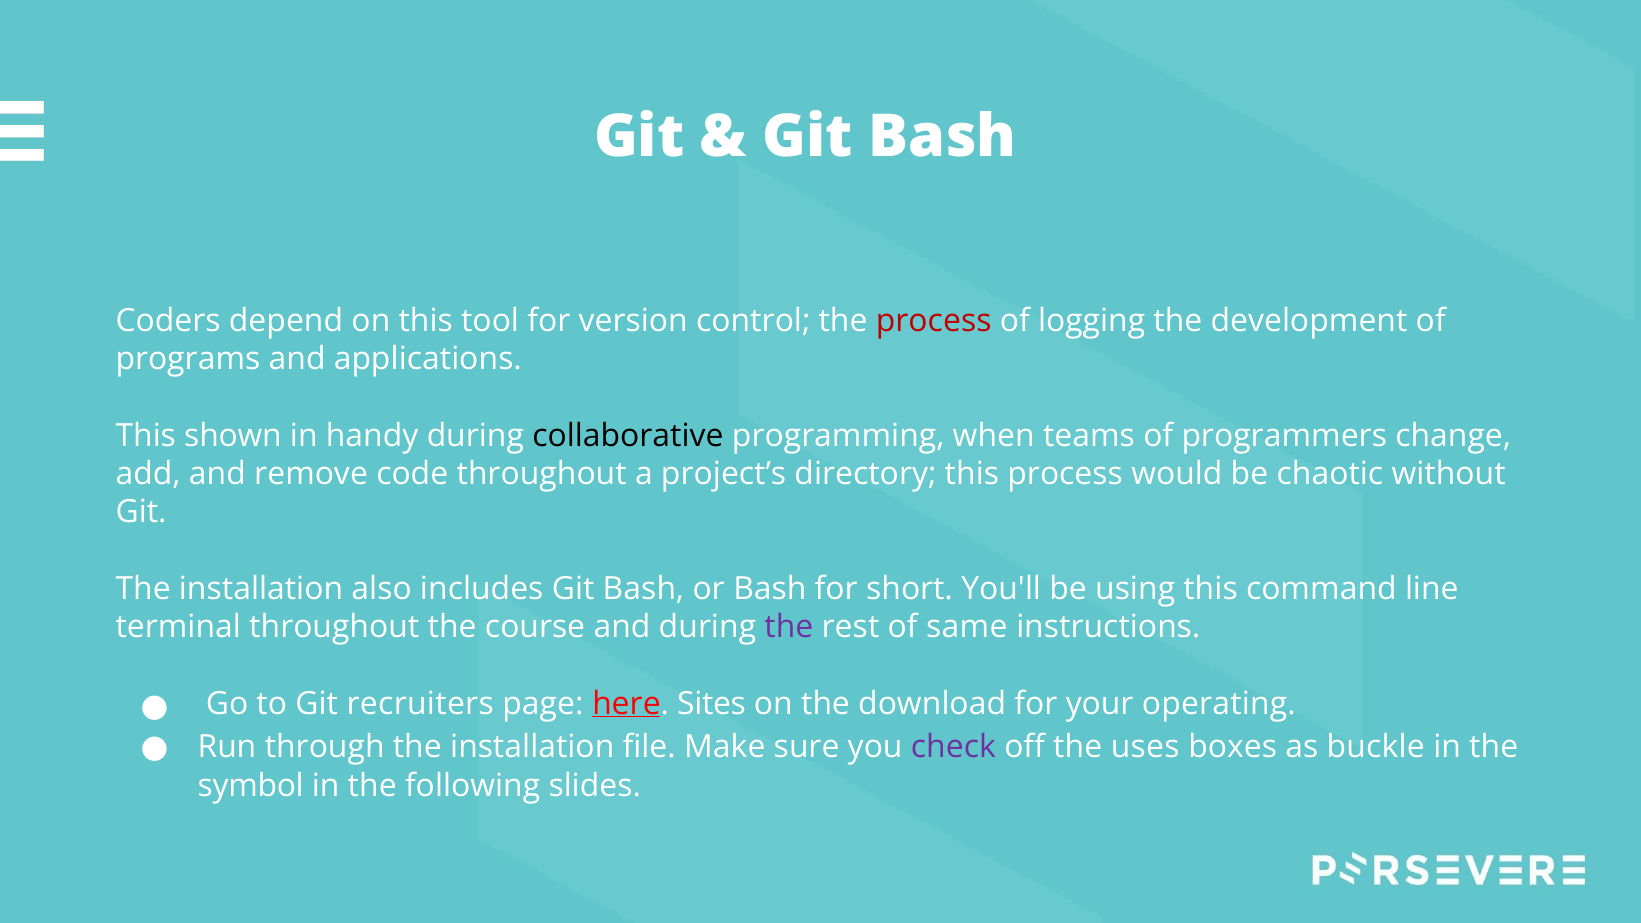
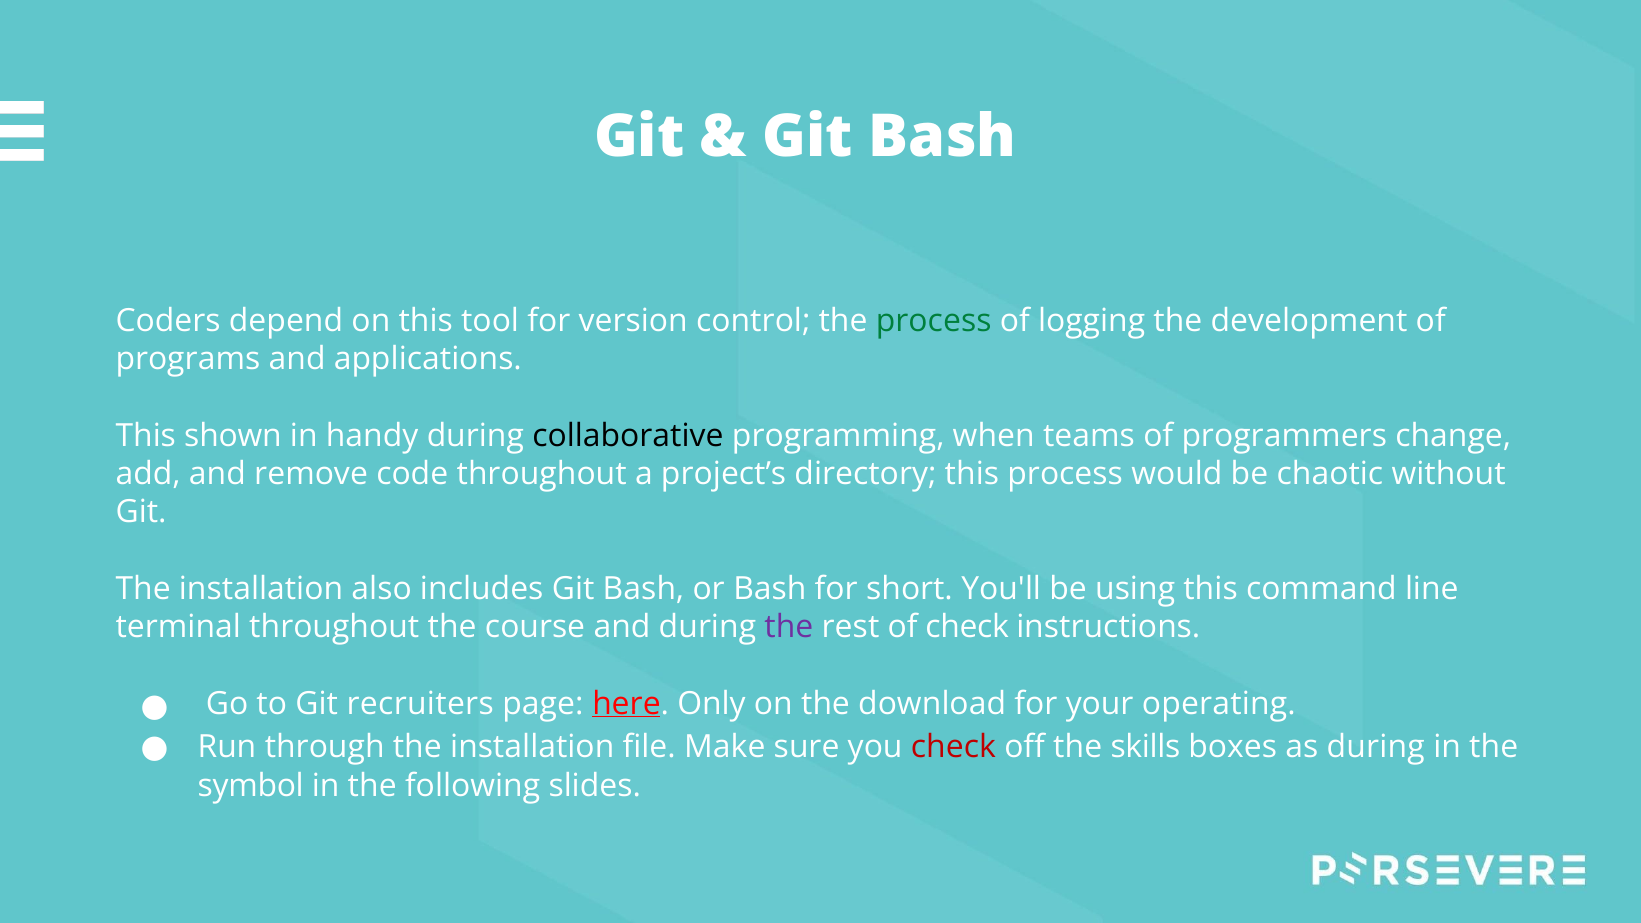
process colour: red -> green (934, 321)
of same: same -> check (967, 627)
Sites: Sites -> Only (711, 704)
check colour: purple -> red (953, 747)
uses: uses -> skills (1145, 747)
as buckle: buckle -> during (1376, 747)
